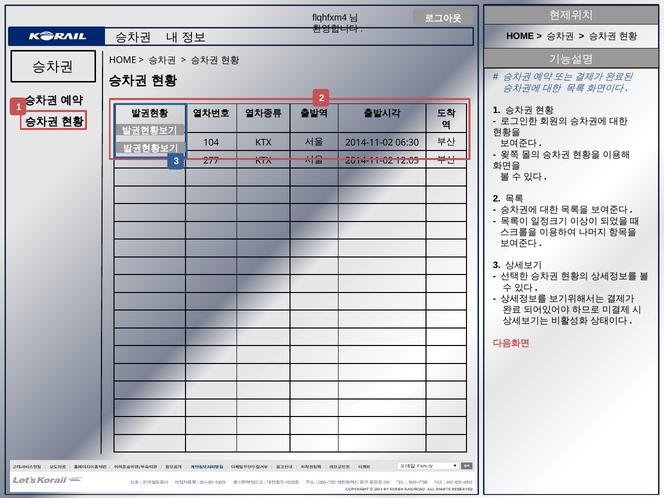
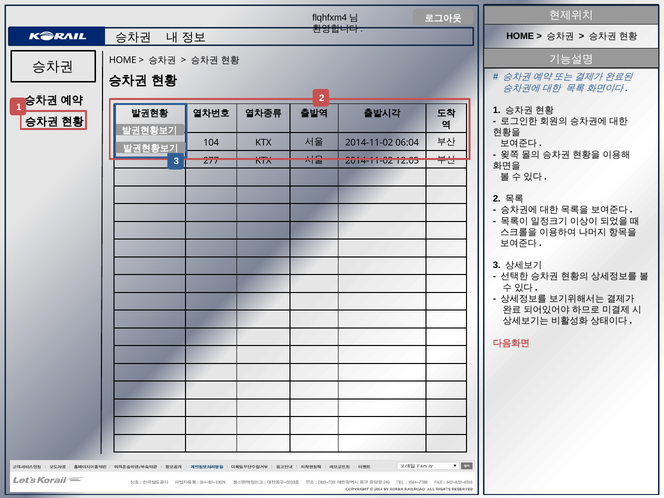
06:30: 06:30 -> 06:04 (407, 143)
